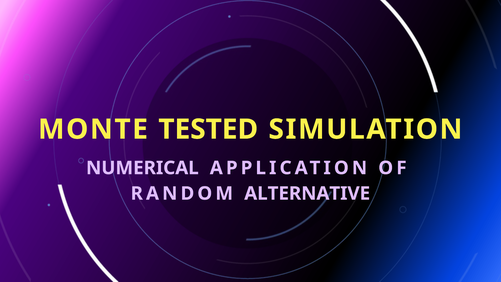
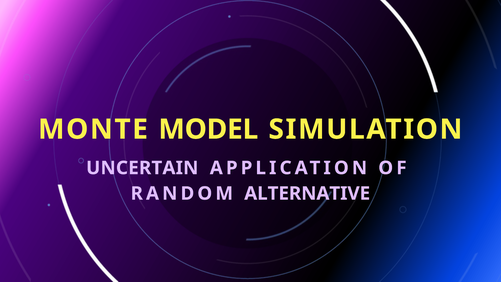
TESTED: TESTED -> MODEL (208, 129)
NUMERICAL: NUMERICAL -> UNCERTAIN (142, 168)
